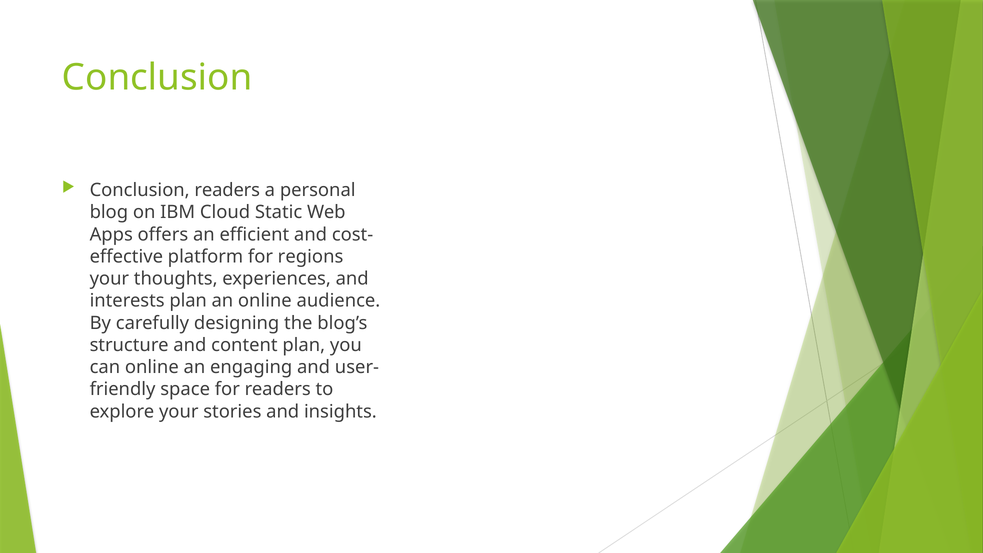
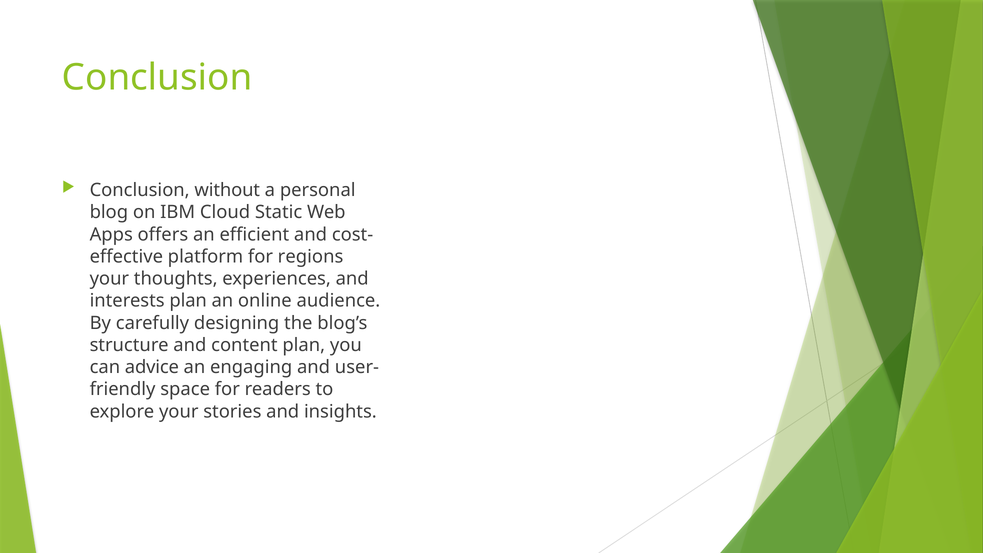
Conclusion readers: readers -> without (227, 190)
can online: online -> advice (152, 367)
